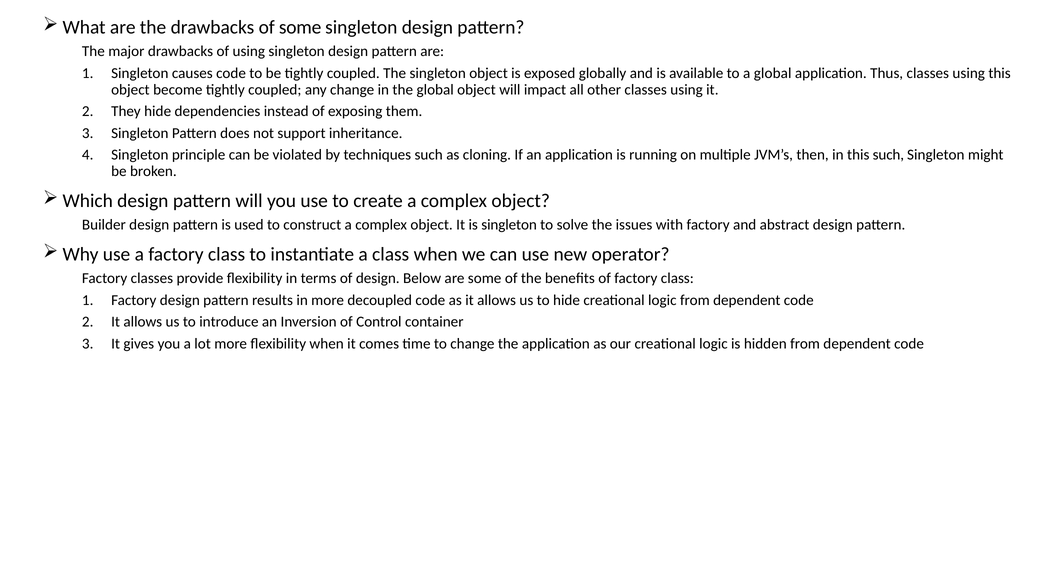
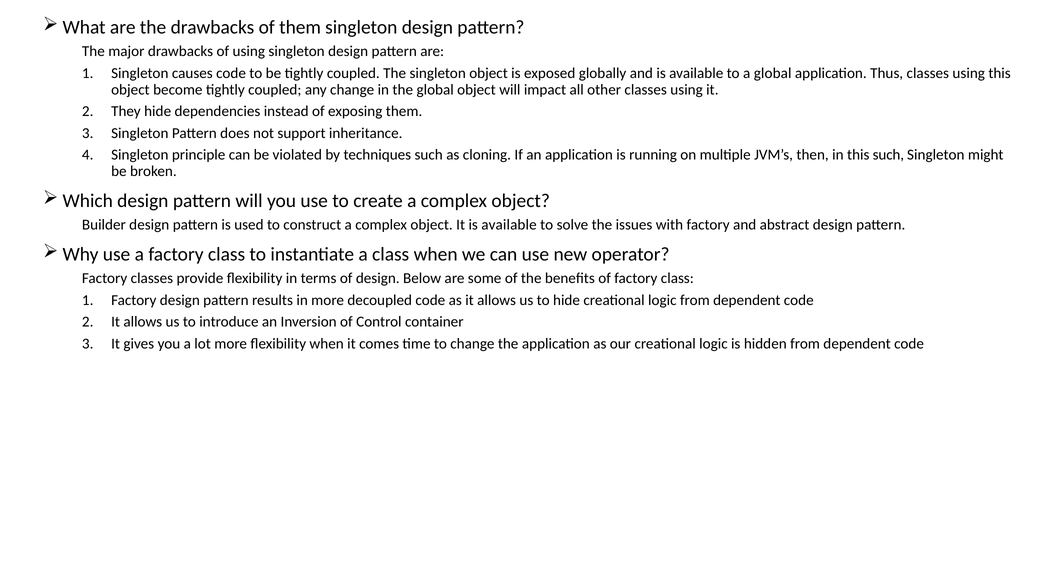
of some: some -> them (300, 27)
It is singleton: singleton -> available (509, 225)
